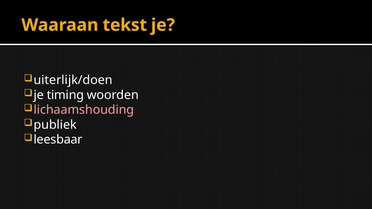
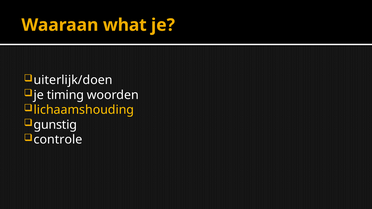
tekst: tekst -> what (125, 25)
lichaamshouding colour: pink -> yellow (84, 110)
publiek: publiek -> gunstig (55, 125)
leesbaar: leesbaar -> controle (58, 140)
